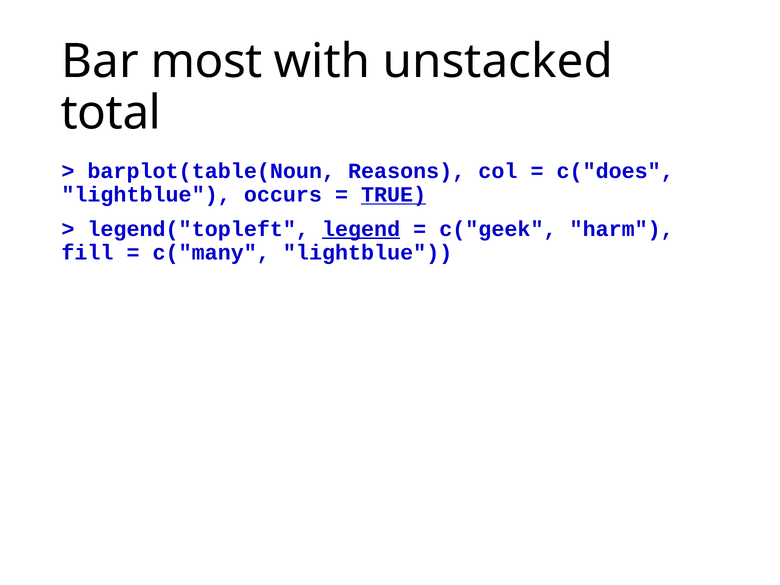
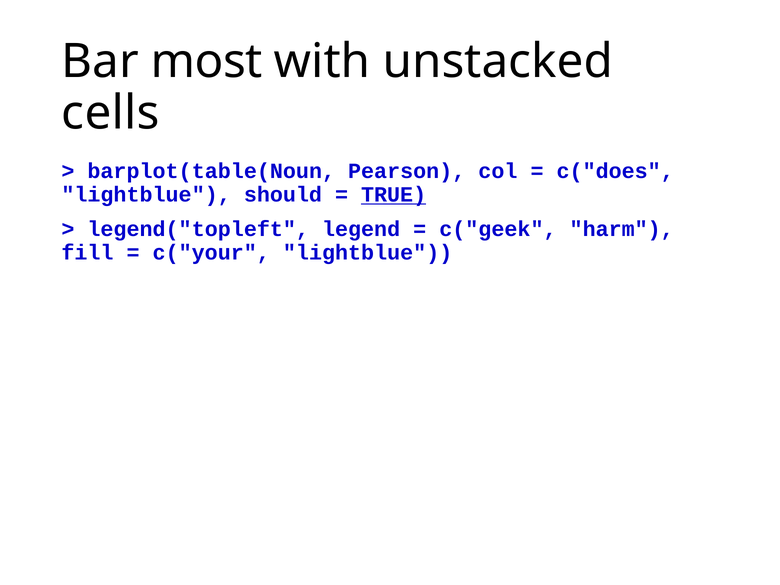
total: total -> cells (111, 113)
Reasons: Reasons -> Pearson (407, 171)
occurs: occurs -> should (283, 195)
legend underline: present -> none (361, 229)
c("many: c("many -> c("your (211, 252)
